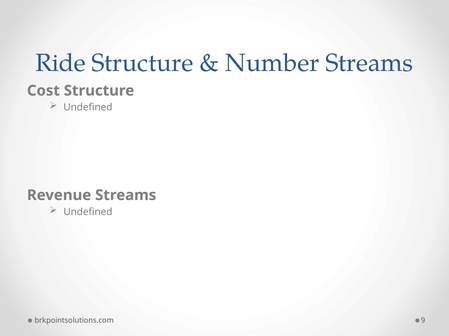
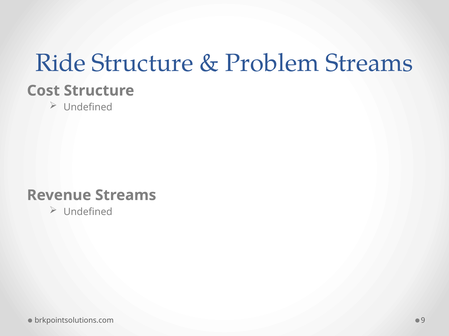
Number: Number -> Problem (272, 63)
